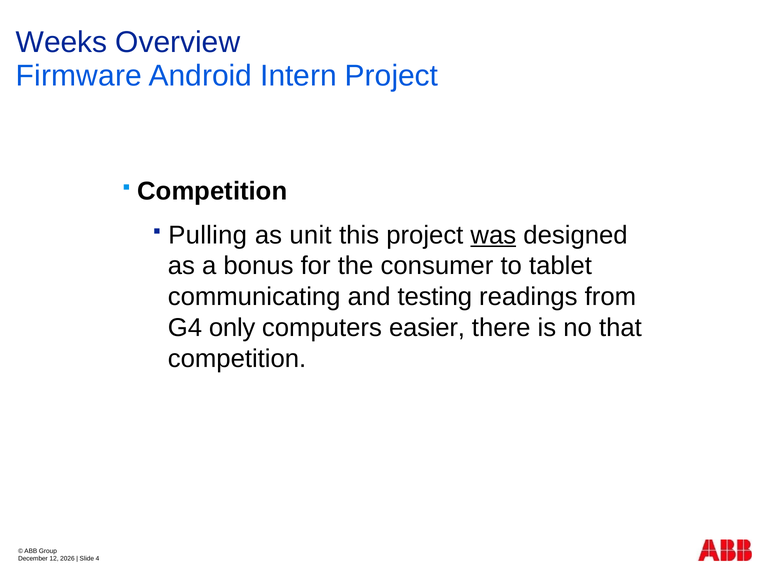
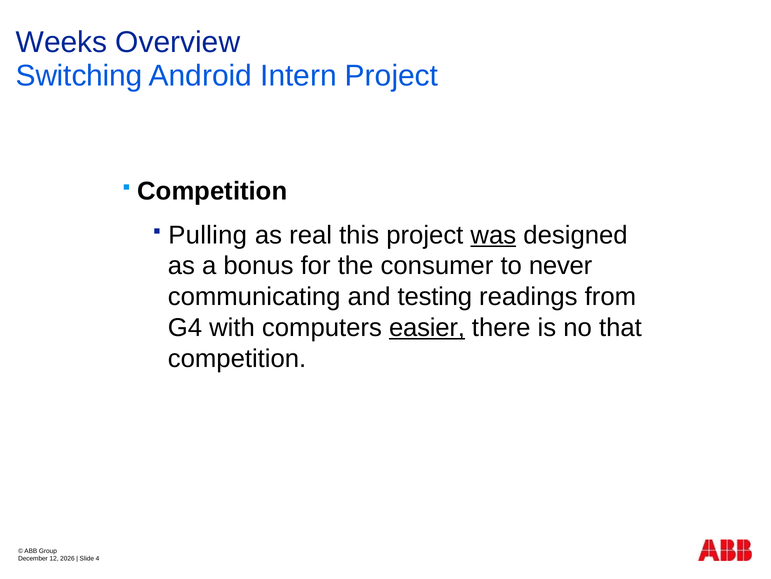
Firmware: Firmware -> Switching (79, 76)
unit: unit -> real (311, 235)
tablet: tablet -> never (561, 266)
only: only -> with (232, 327)
easier underline: none -> present (427, 327)
